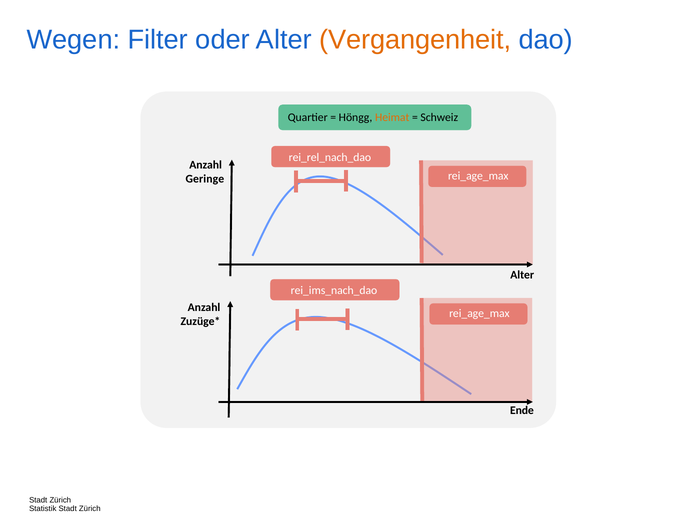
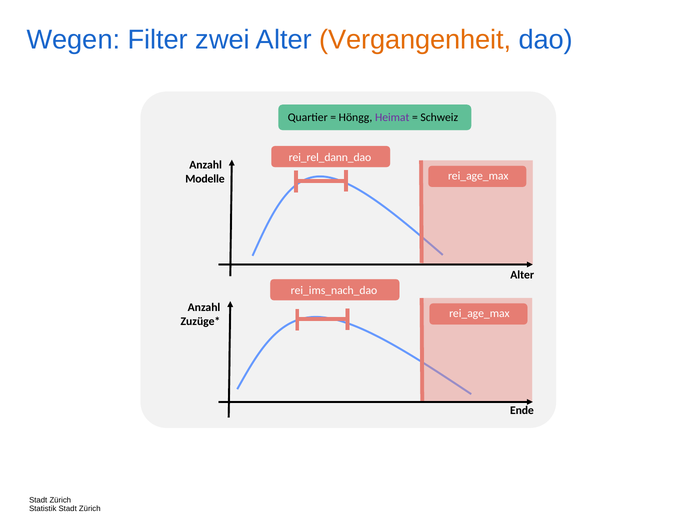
oder: oder -> zwei (223, 40)
Heimat colour: orange -> purple (392, 117)
rei_rel_nach_dao: rei_rel_nach_dao -> rei_rel_dann_dao (330, 157)
Geringe: Geringe -> Modelle (205, 179)
